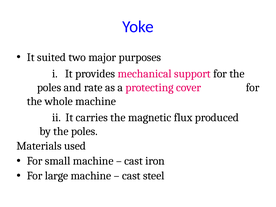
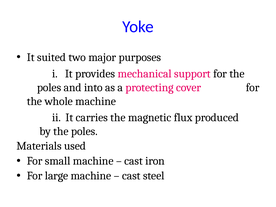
rate: rate -> into (93, 87)
